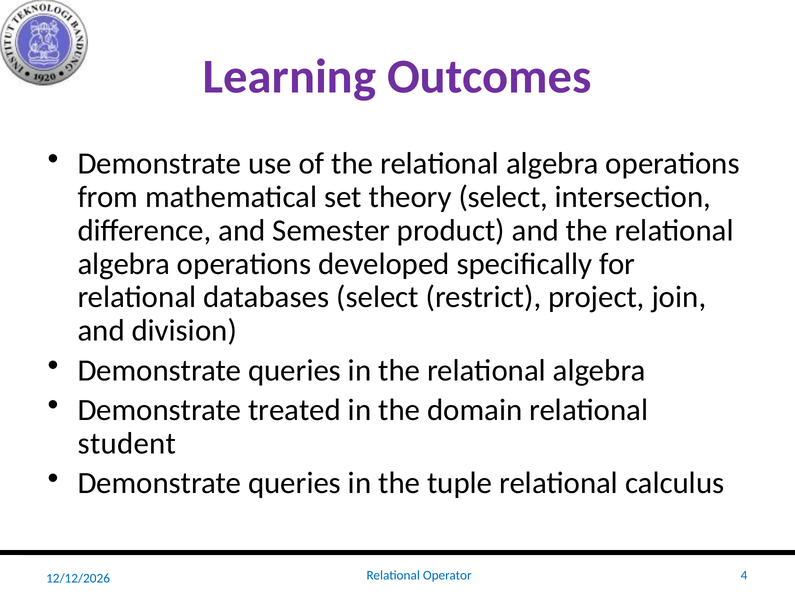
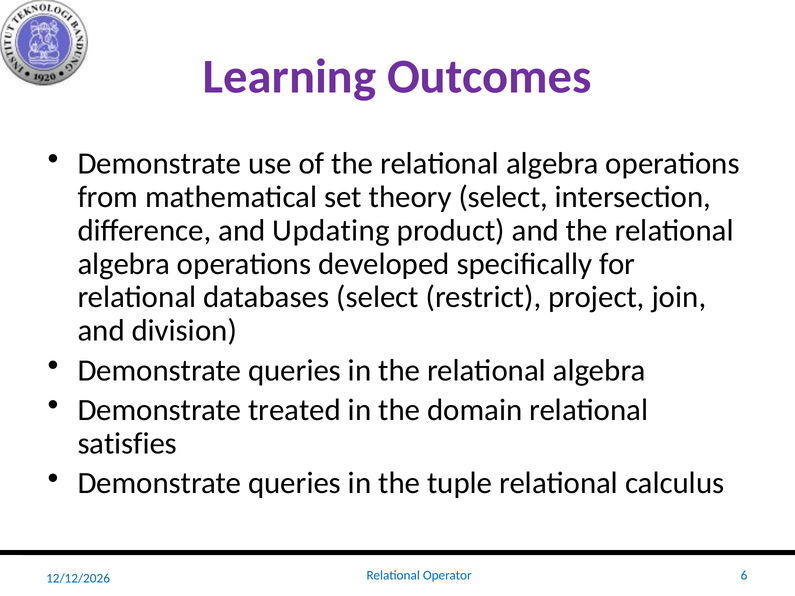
Semester: Semester -> Updating (331, 231)
student: student -> satisfies (127, 444)
4: 4 -> 6 (744, 576)
